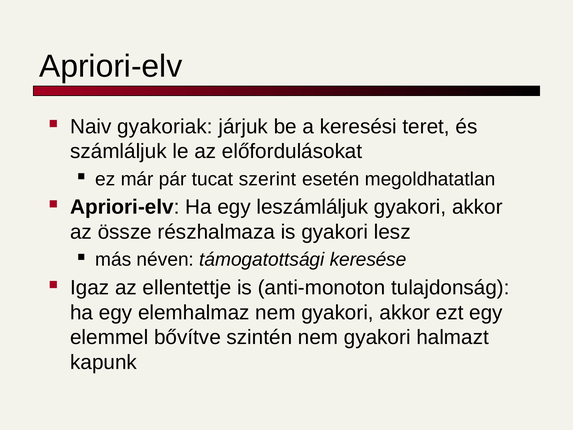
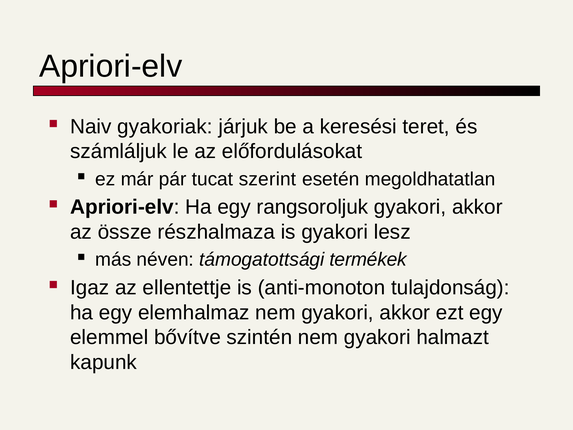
leszámláljuk: leszámláljuk -> rangsoroljuk (312, 207)
keresése: keresése -> termékek (368, 259)
